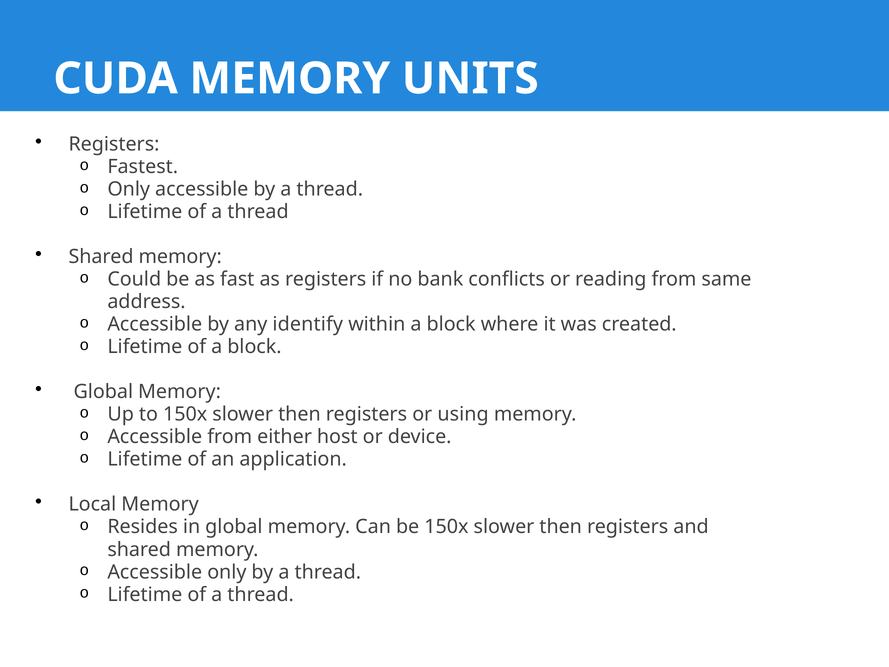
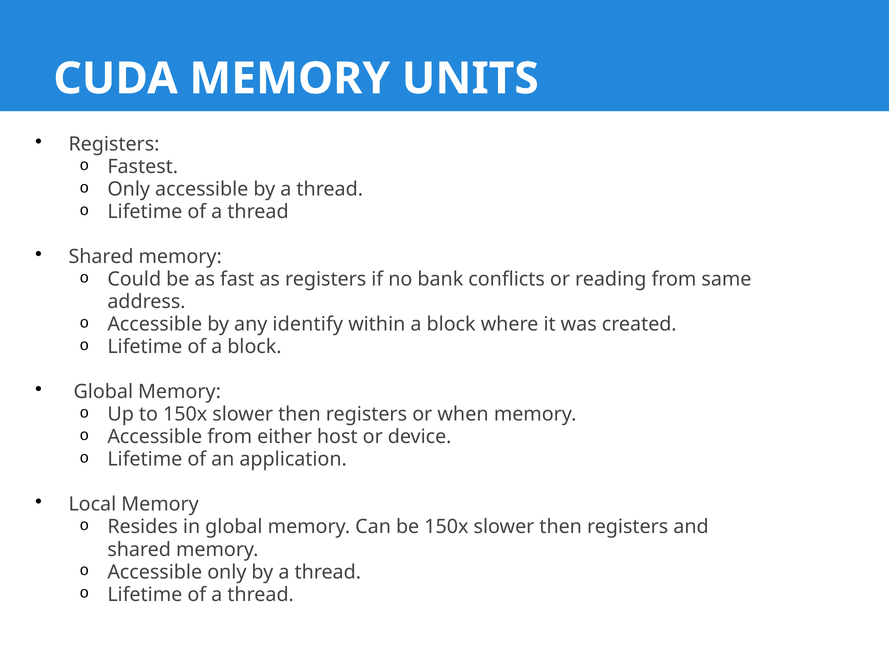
using: using -> when (463, 414)
